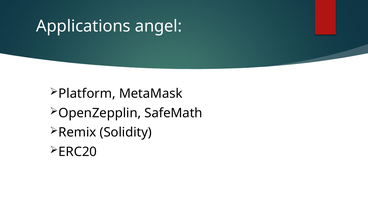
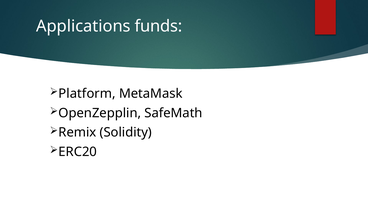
angel: angel -> funds (159, 26)
